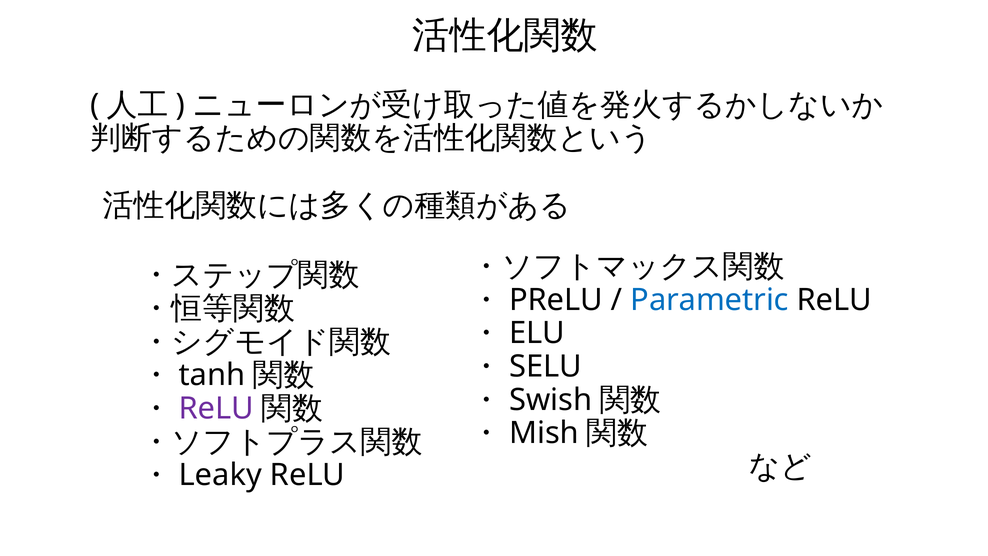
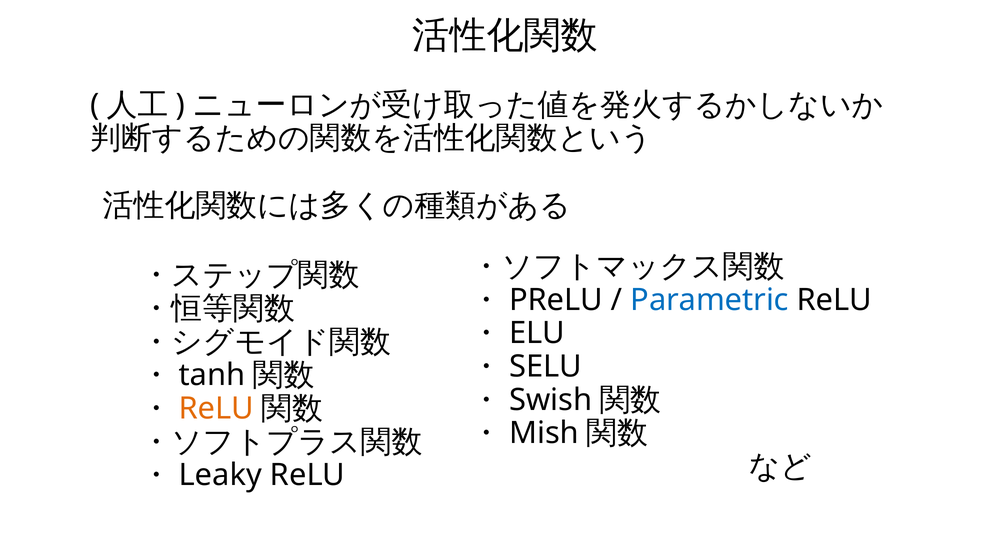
ReLU colour: purple -> orange (216, 408)
